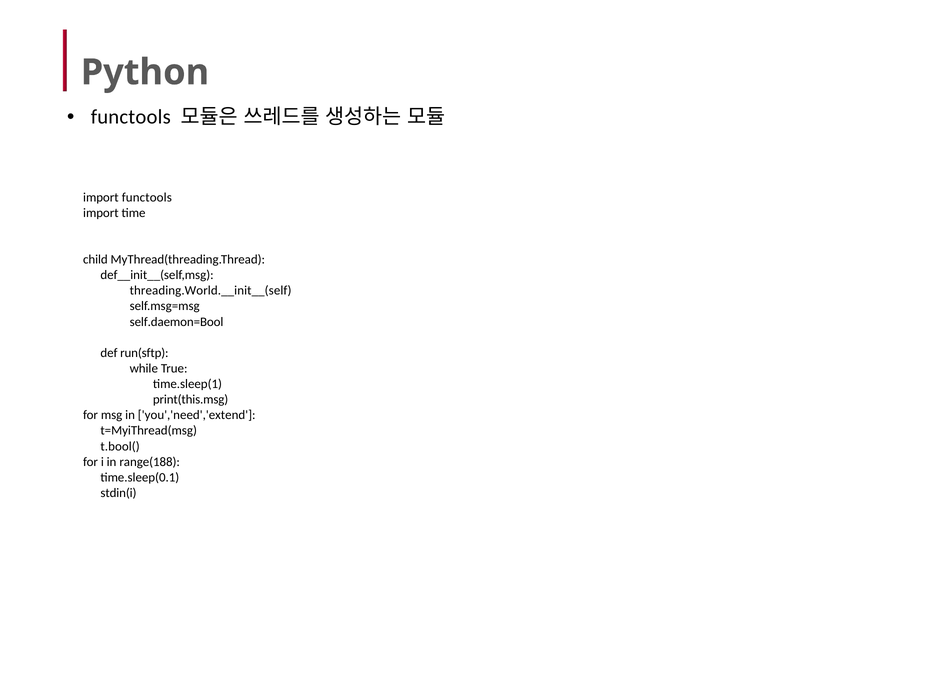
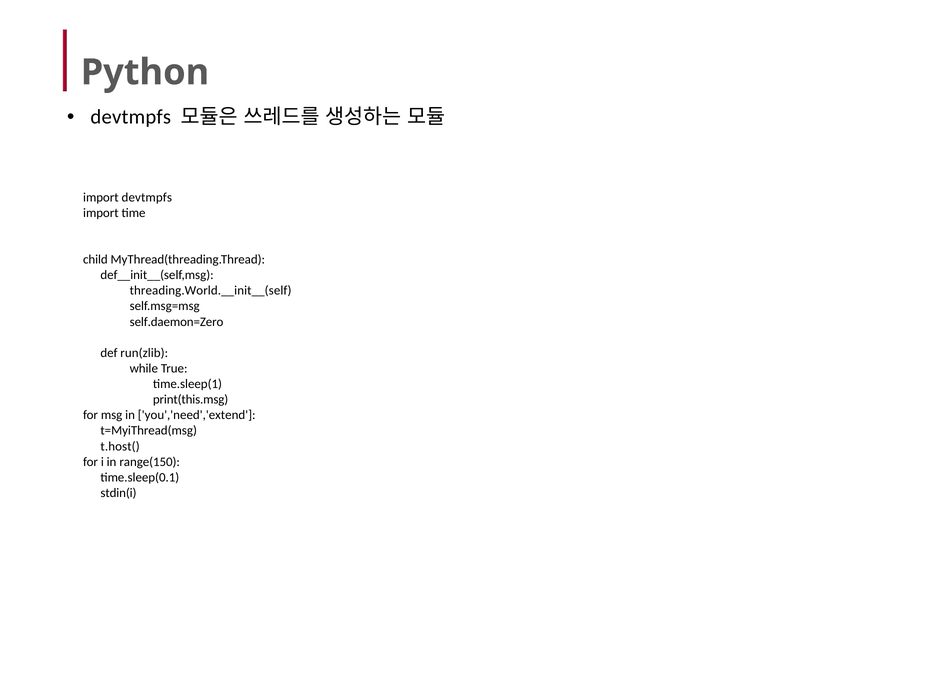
functools: functools -> devtmpfs (131, 117)
import functools: functools -> devtmpfs (147, 197)
self.daemon=Bool: self.daemon=Bool -> self.daemon=Zero (177, 322)
run(sftp: run(sftp -> run(zlib (144, 353)
t.bool(: t.bool( -> t.host( (120, 446)
range(188: range(188 -> range(150 (150, 462)
